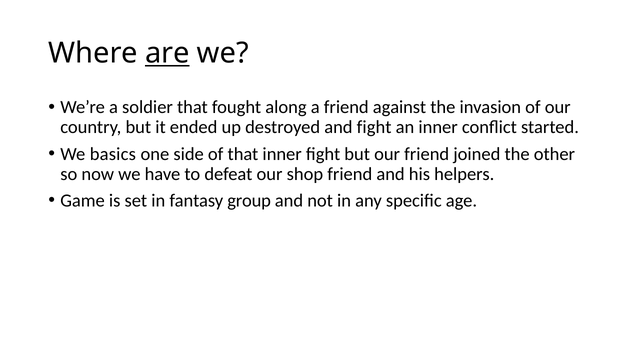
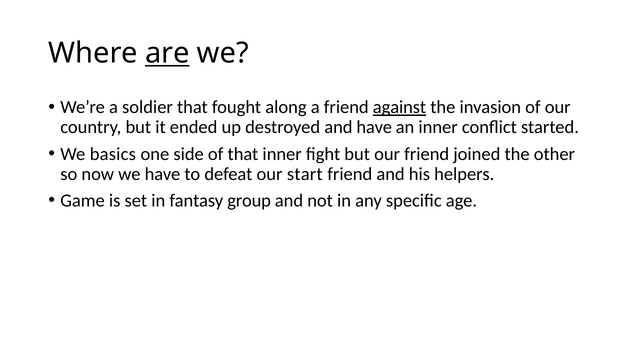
against underline: none -> present (400, 107)
and fight: fight -> have (374, 127)
shop: shop -> start (305, 174)
